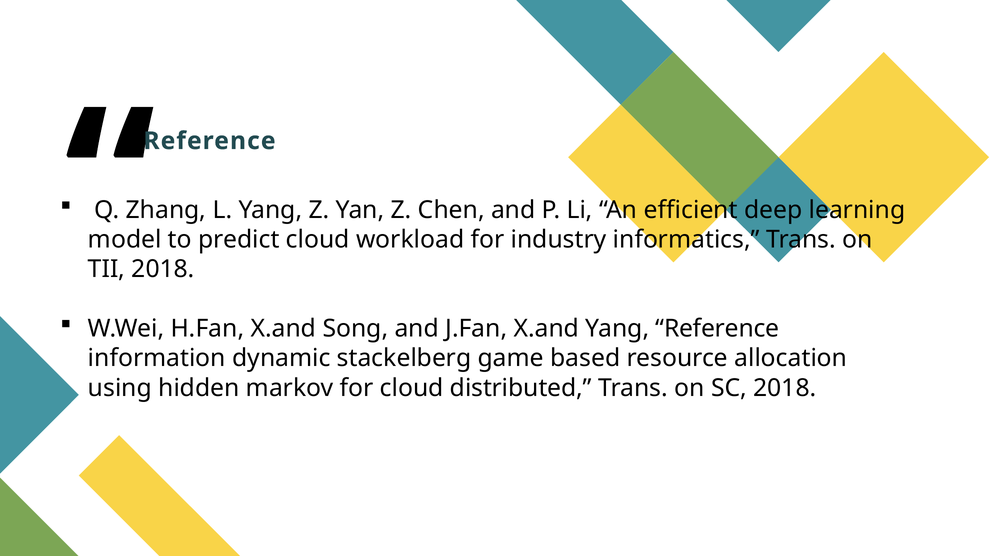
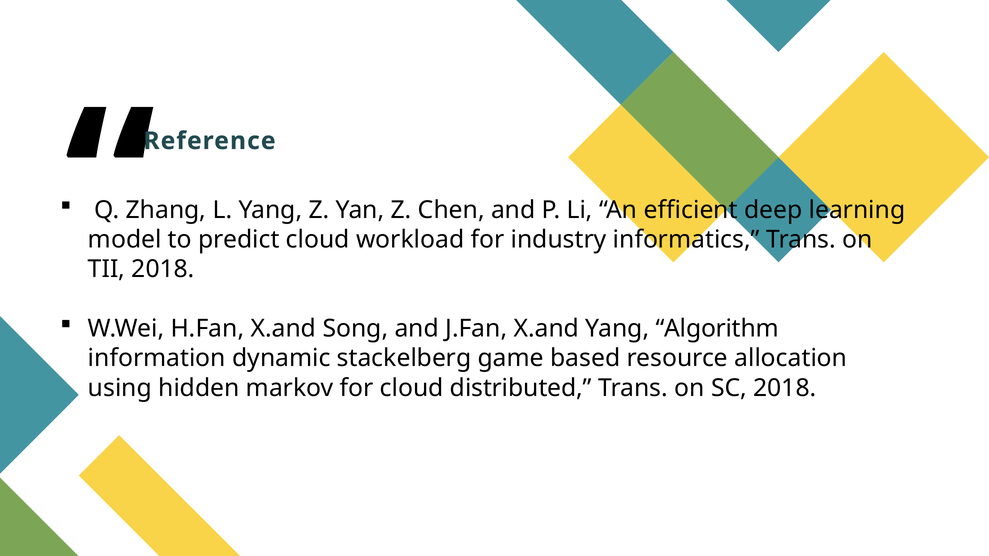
Yang Reference: Reference -> Algorithm (717, 329)
